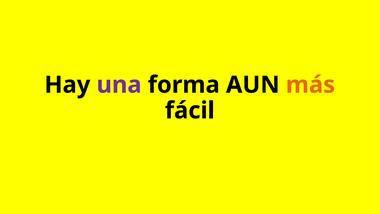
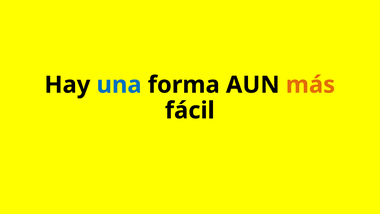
una colour: purple -> blue (119, 85)
